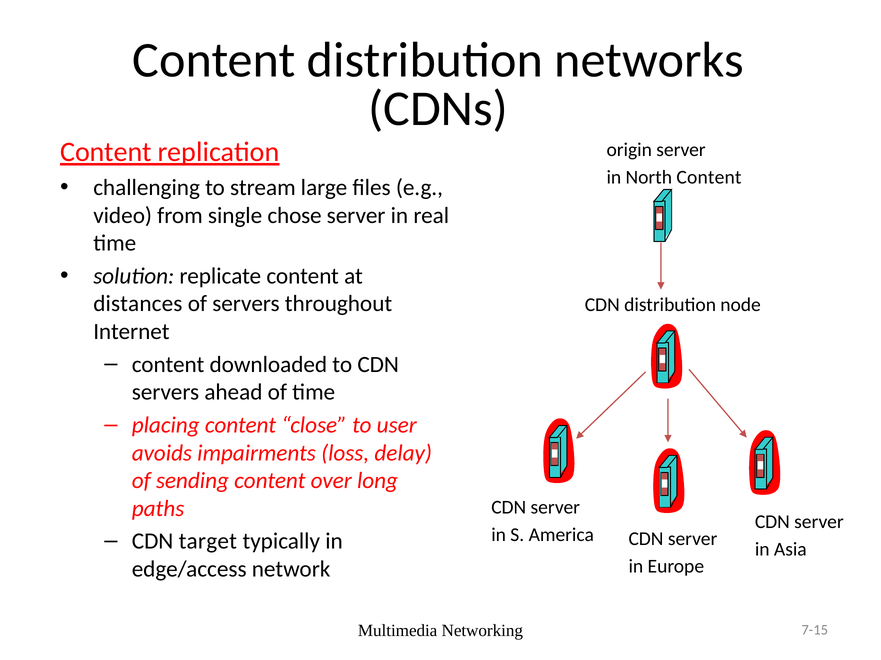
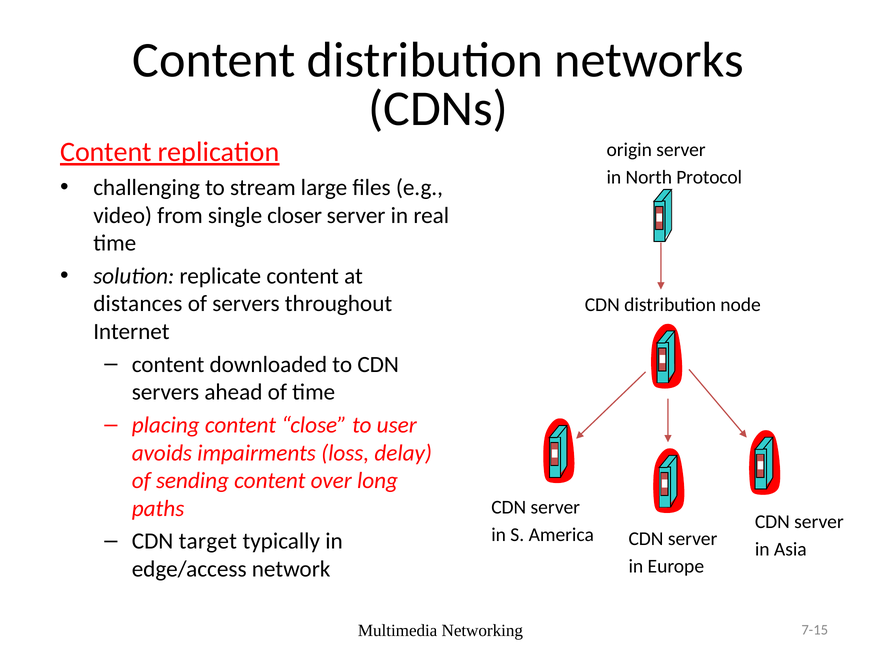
North Content: Content -> Protocol (709, 177)
chose: chose -> closer (295, 216)
